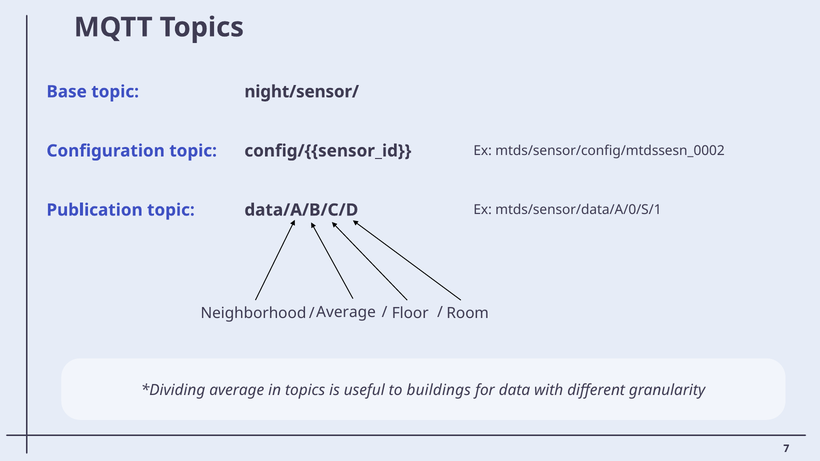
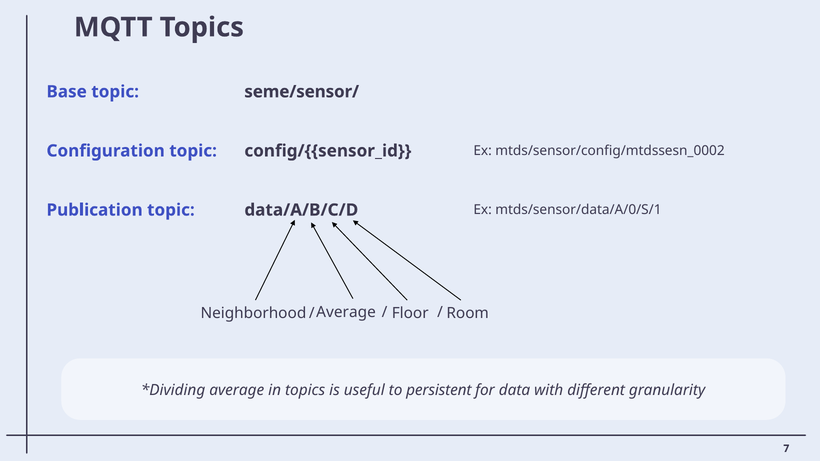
night/sensor/: night/sensor/ -> seme/sensor/ (302, 92)
buildings: buildings -> persistent (439, 390)
